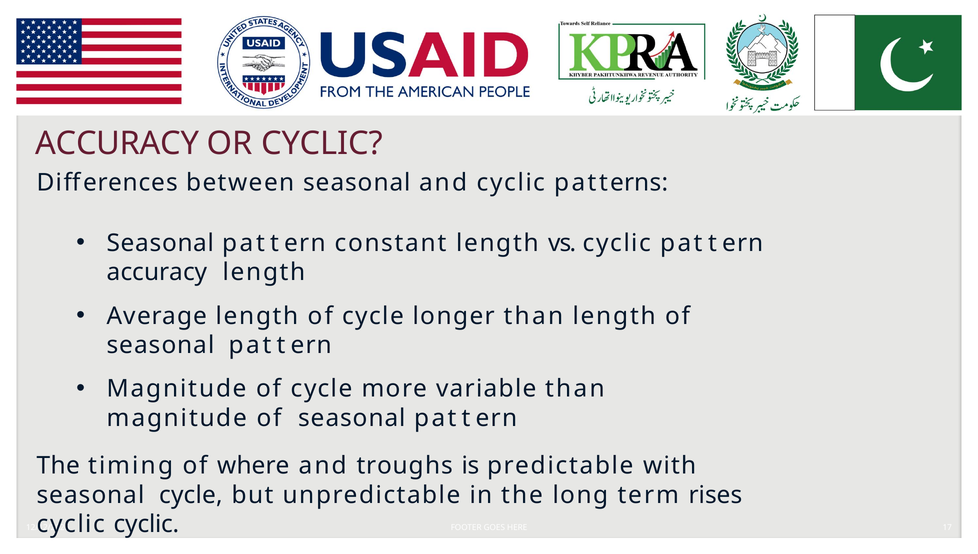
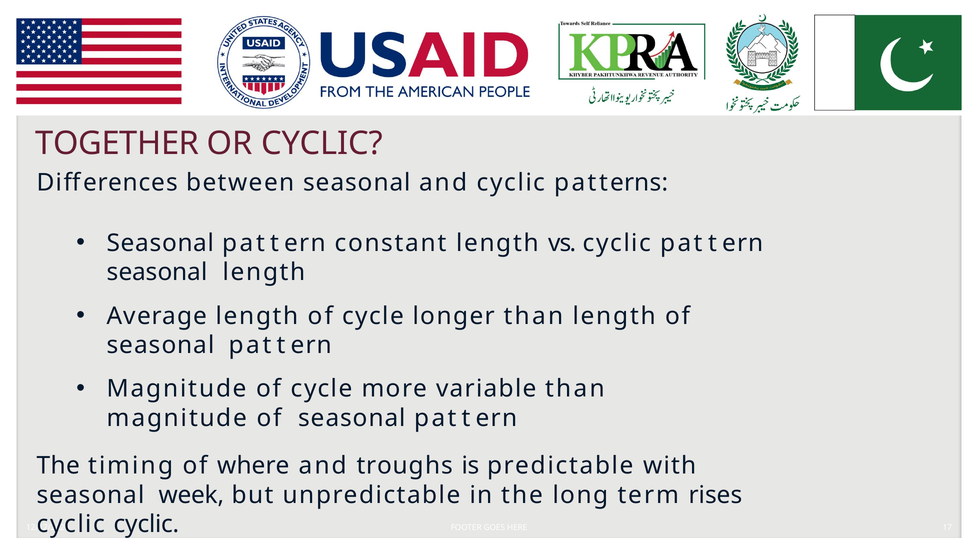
ACCURACY: ACCURACY -> TOGETHER (117, 144)
accuracy: accuracy -> seasonal (157, 273)
seasonal cycle: cycle -> week (191, 495)
